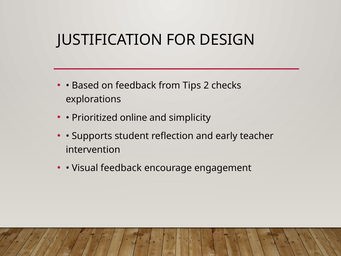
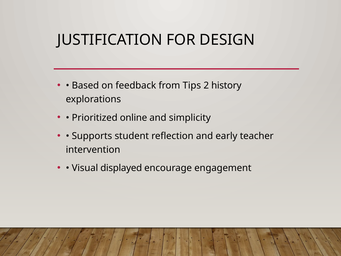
checks: checks -> history (226, 85)
Visual feedback: feedback -> displayed (121, 168)
